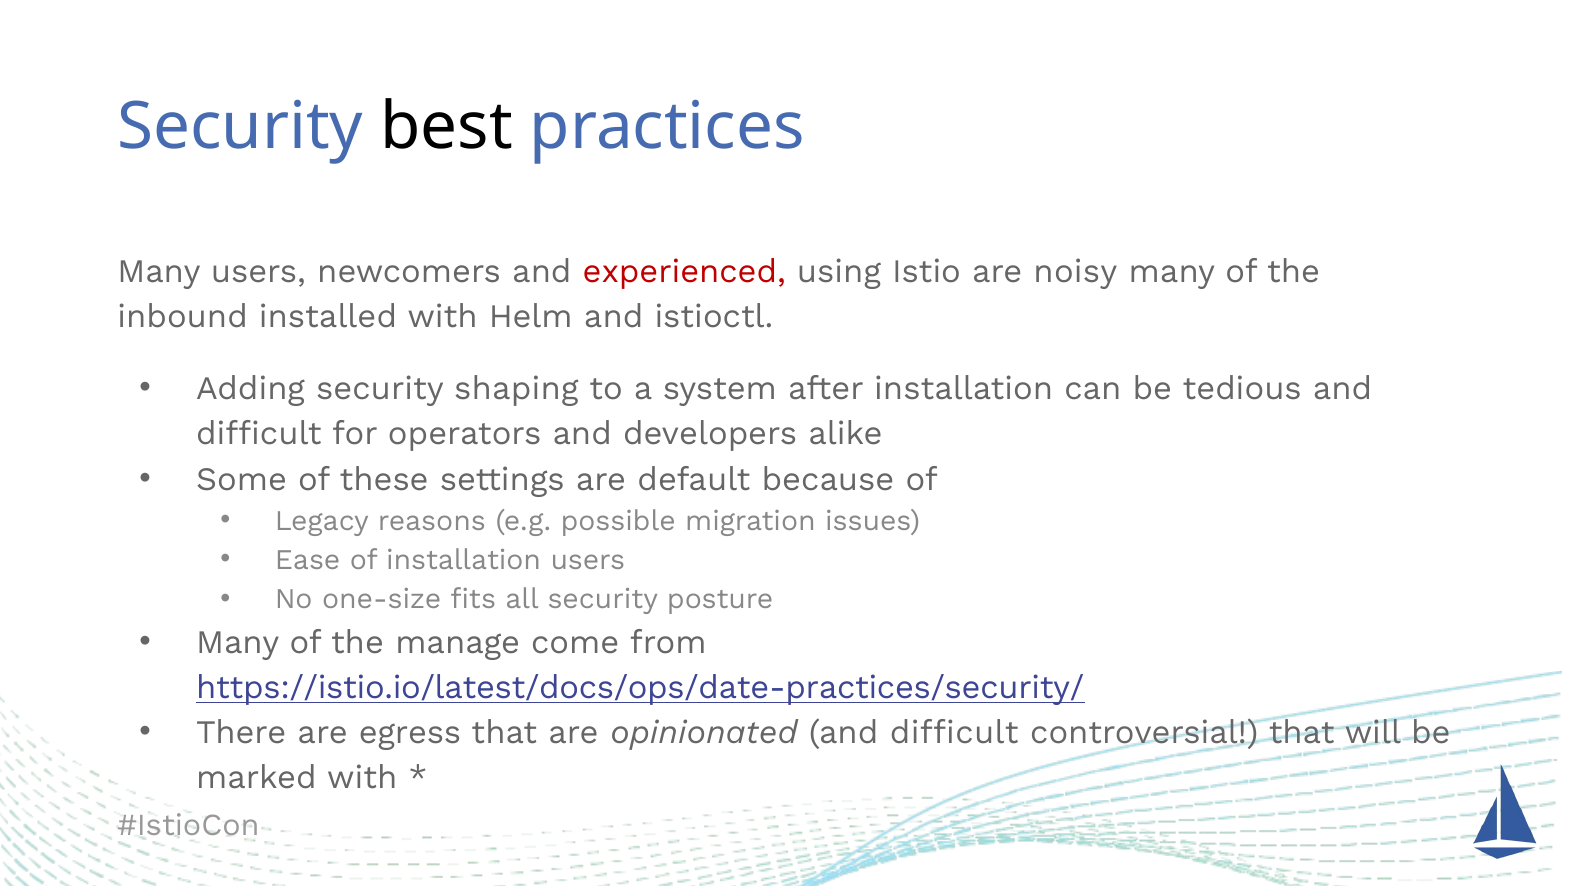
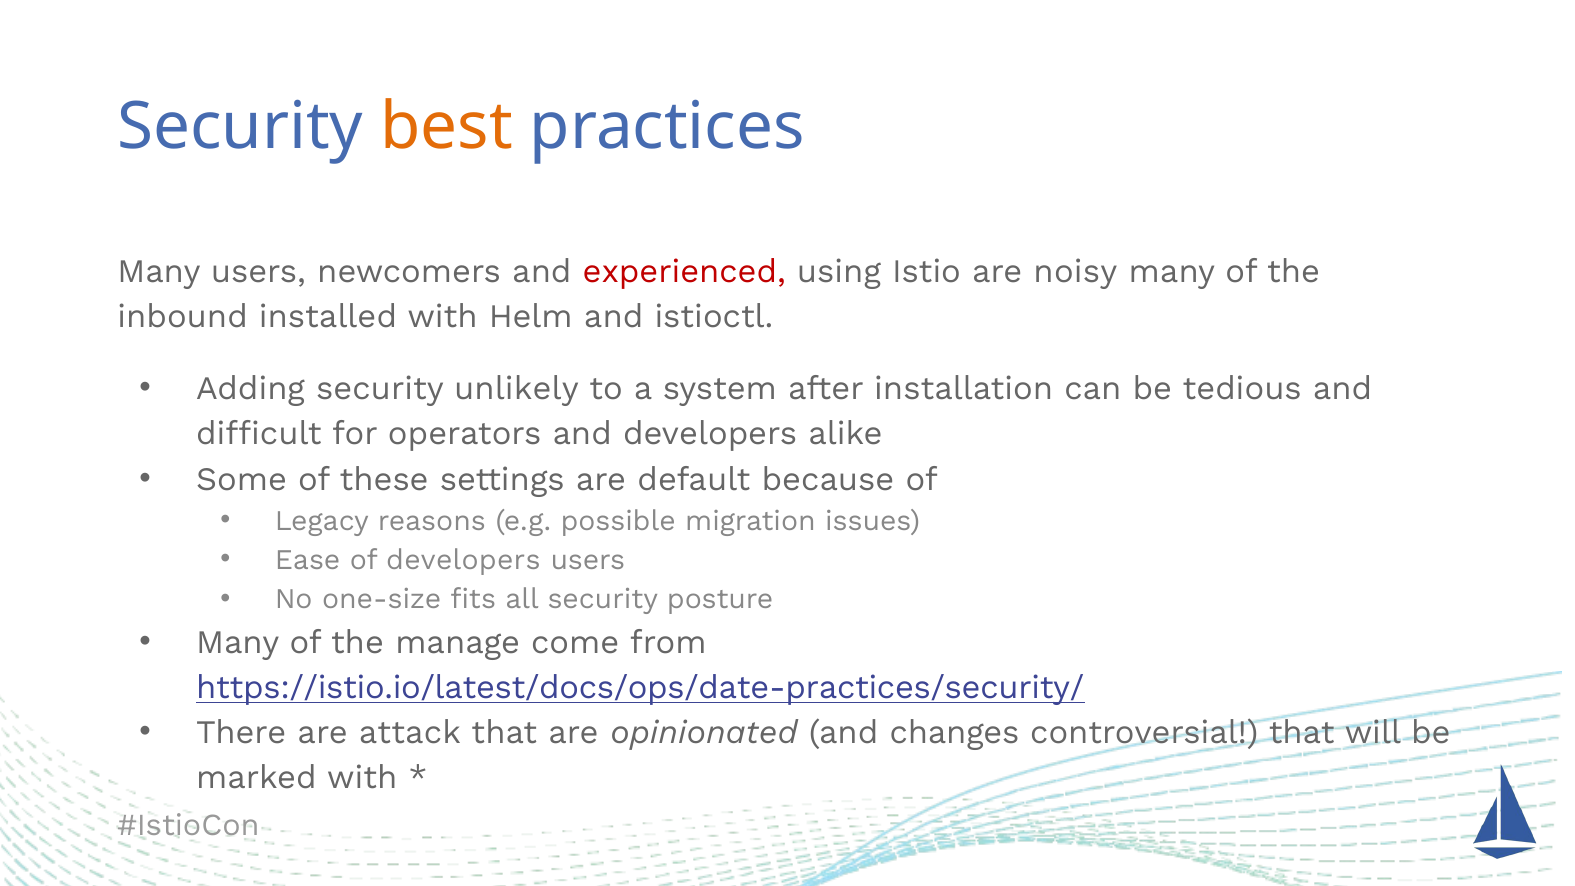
best colour: black -> orange (447, 127)
shaping: shaping -> unlikely (516, 389)
of installation: installation -> developers (463, 560)
egress: egress -> attack (410, 733)
opinionated and difficult: difficult -> changes (955, 733)
